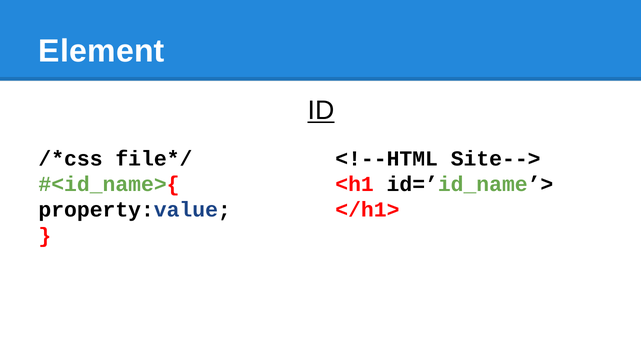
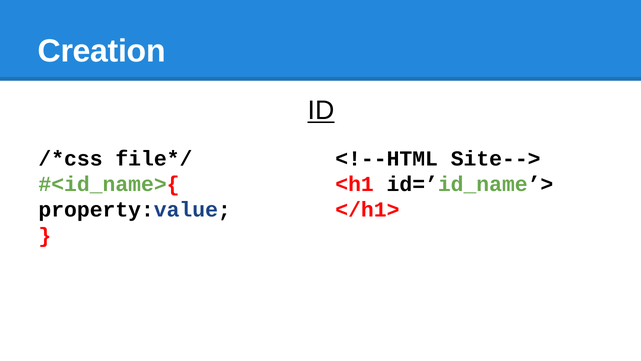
Element: Element -> Creation (102, 51)
